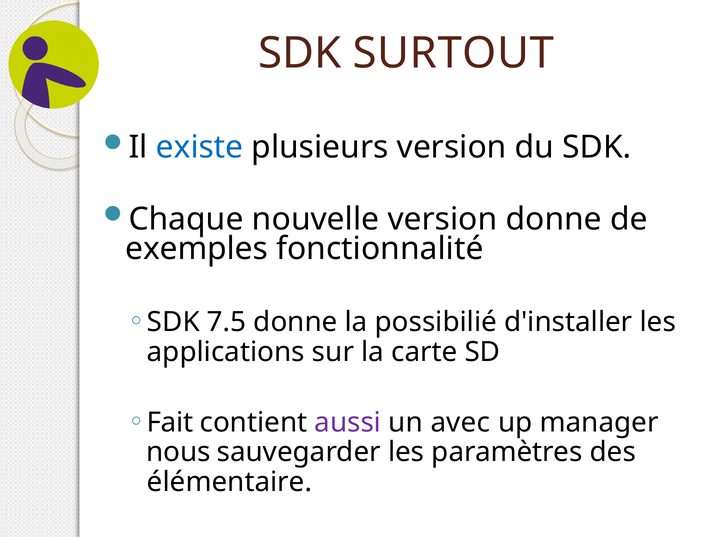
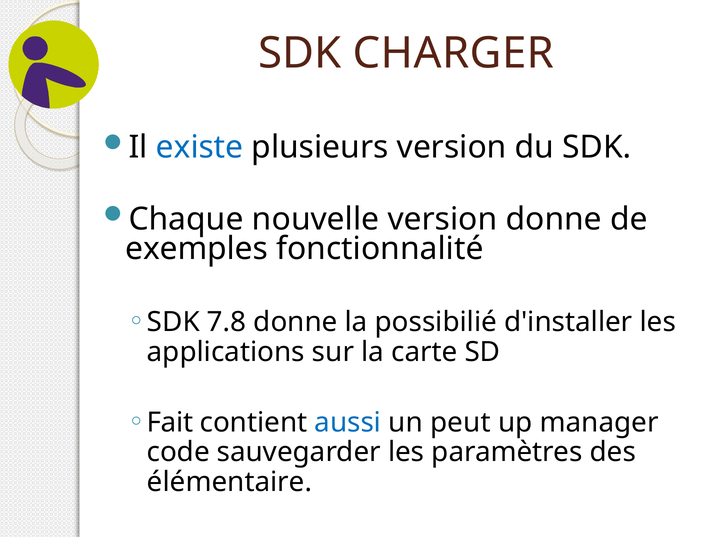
SURTOUT: SURTOUT -> CHARGER (453, 53)
7.5: 7.5 -> 7.8 (227, 322)
aussi colour: purple -> blue (348, 423)
avec: avec -> peut (460, 423)
nous: nous -> code (178, 453)
